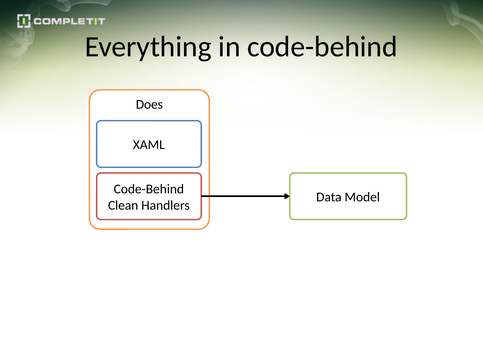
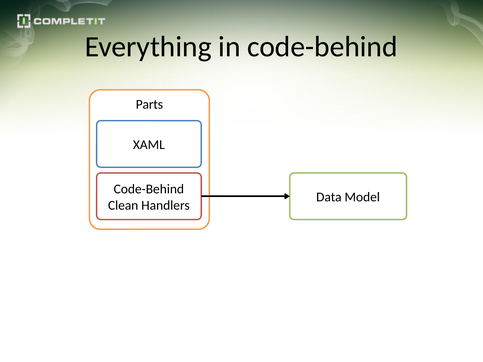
Does: Does -> Parts (149, 104)
